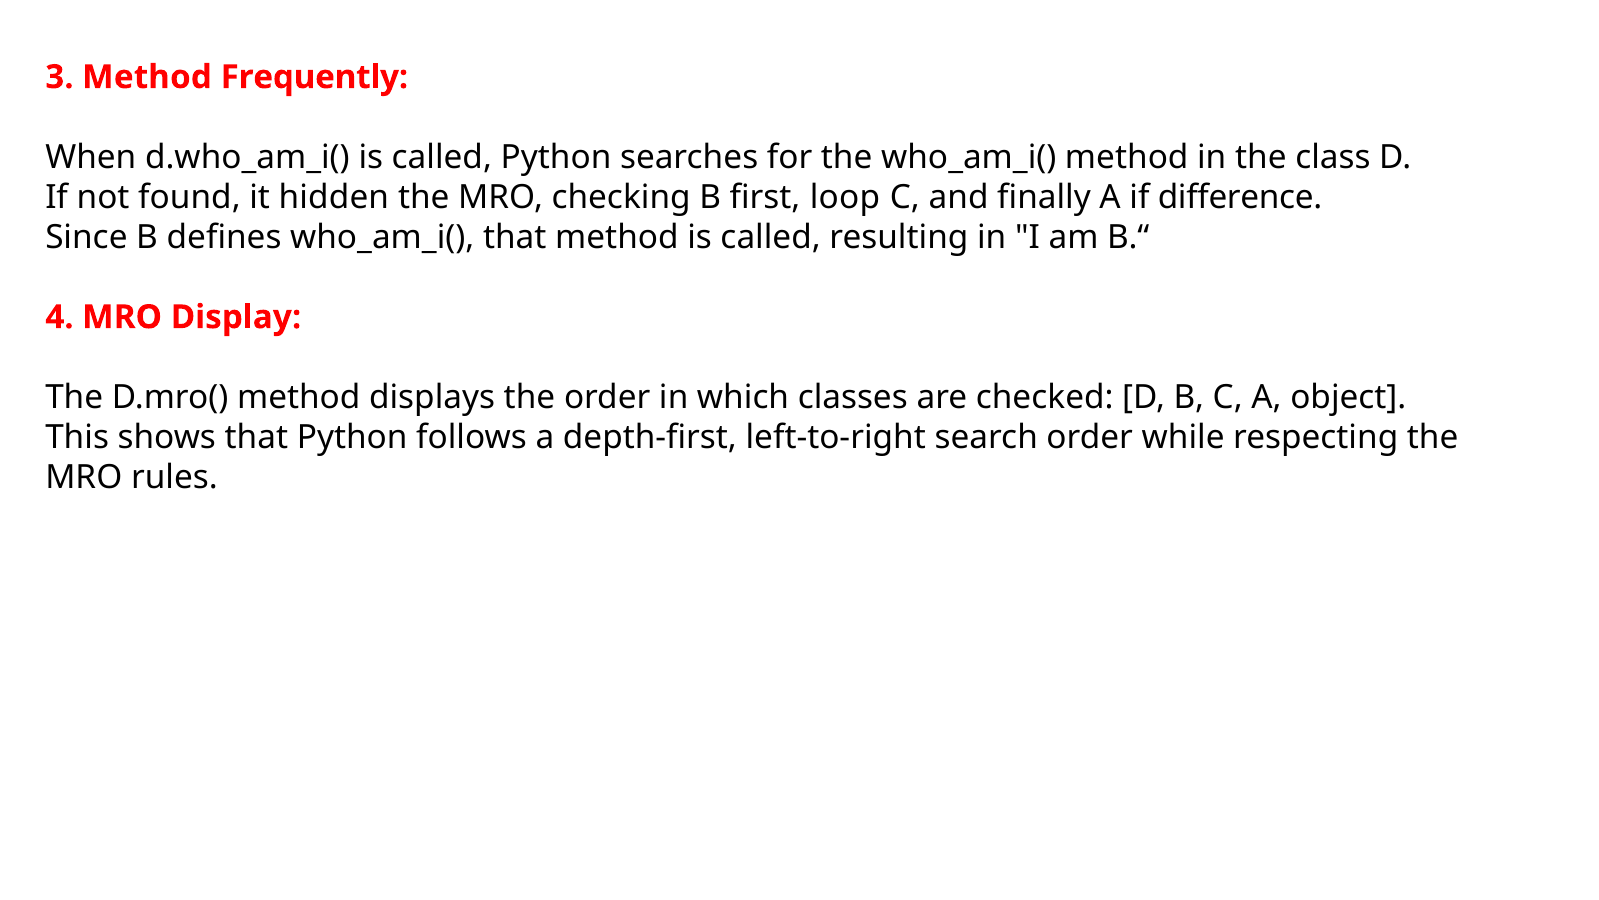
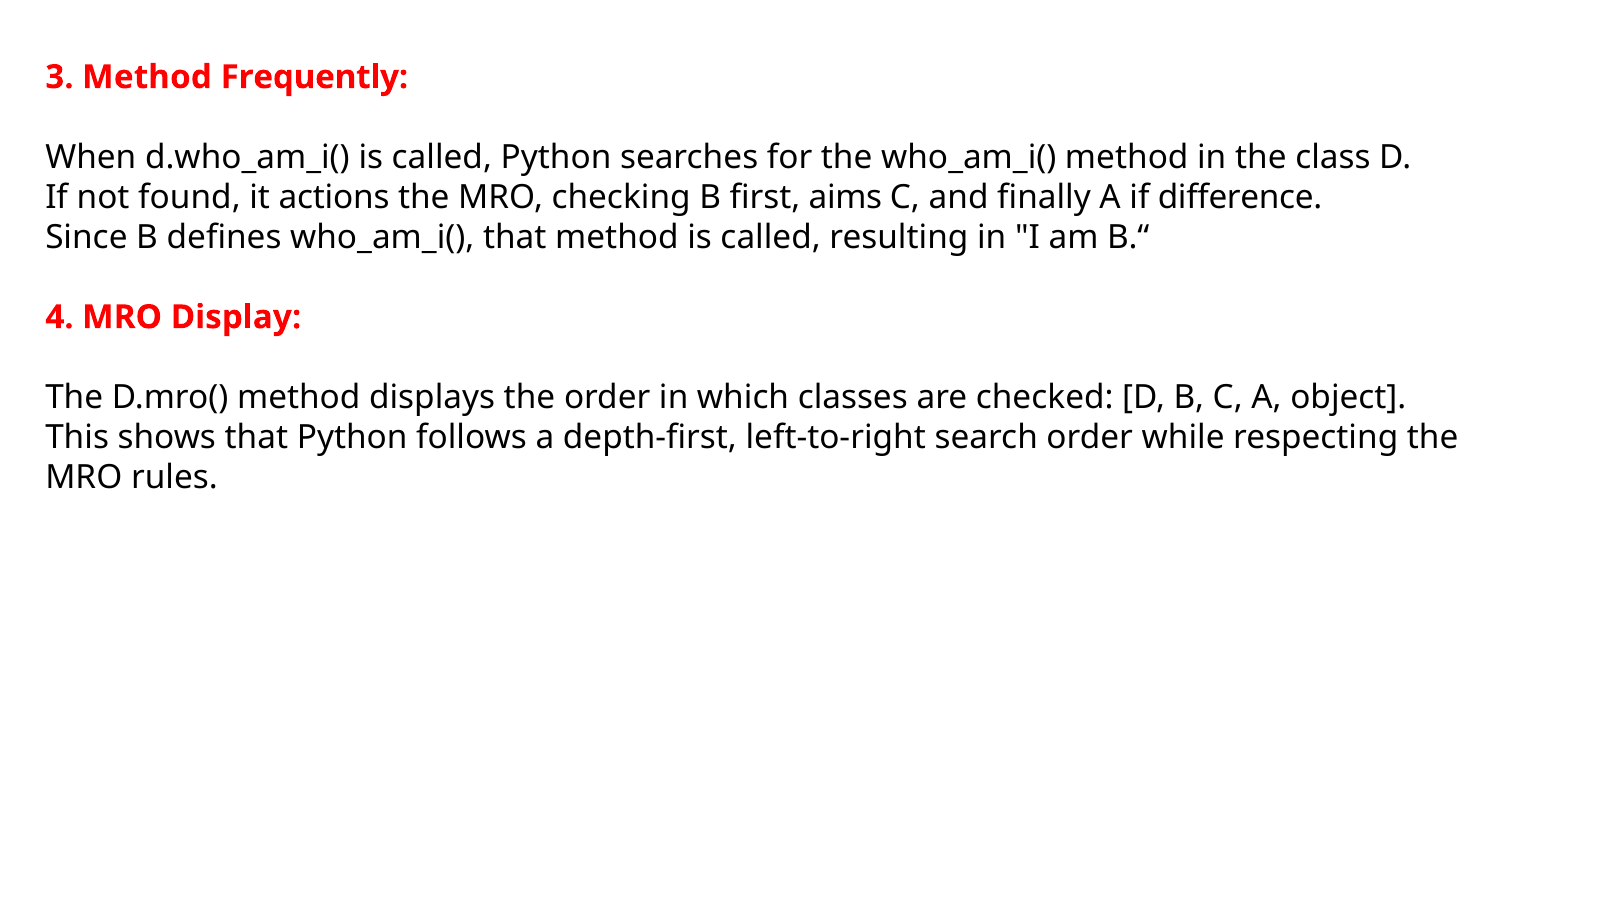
hidden: hidden -> actions (334, 197)
loop: loop -> aims (845, 197)
